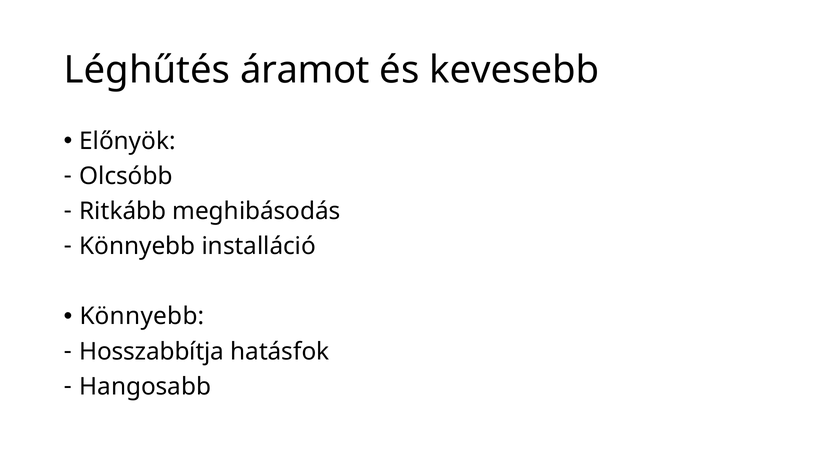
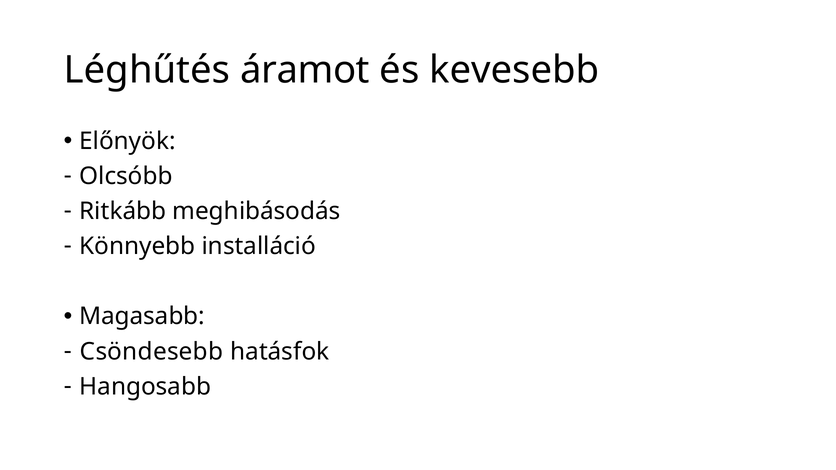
Könnyebb: Könnyebb -> Magasabb (142, 317)
Hosszabbítja: Hosszabbítja -> Csöndesebb (152, 352)
